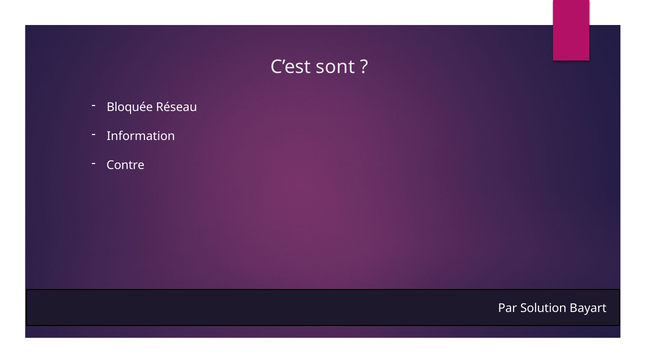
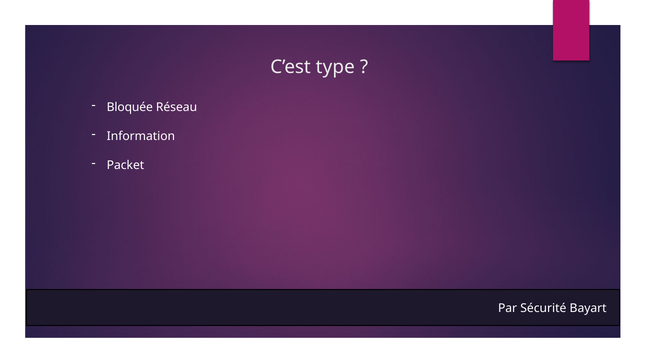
sont: sont -> type (335, 67)
Contre: Contre -> Packet (125, 166)
Solution: Solution -> Sécurité (543, 309)
